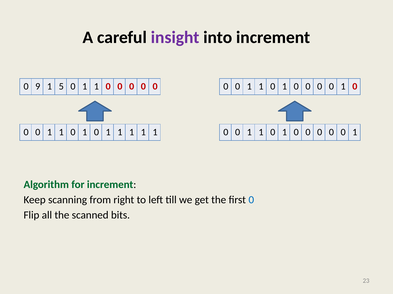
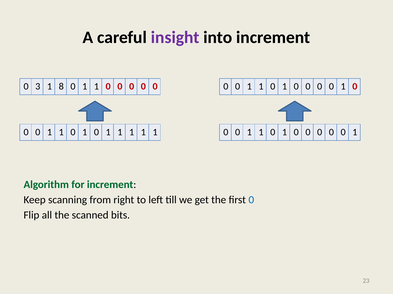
9: 9 -> 3 (38, 87)
5: 5 -> 8 (61, 87)
